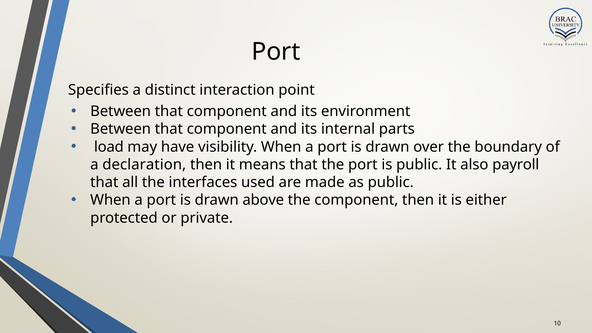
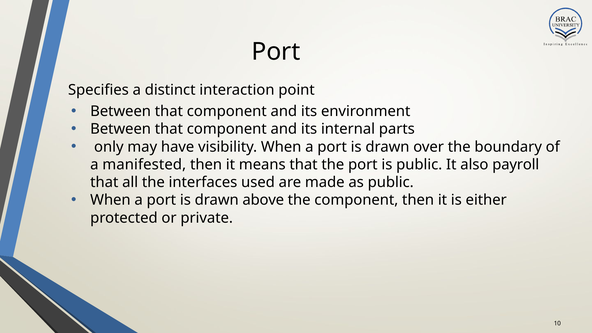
load: load -> only (109, 147)
declaration: declaration -> manifested (144, 165)
